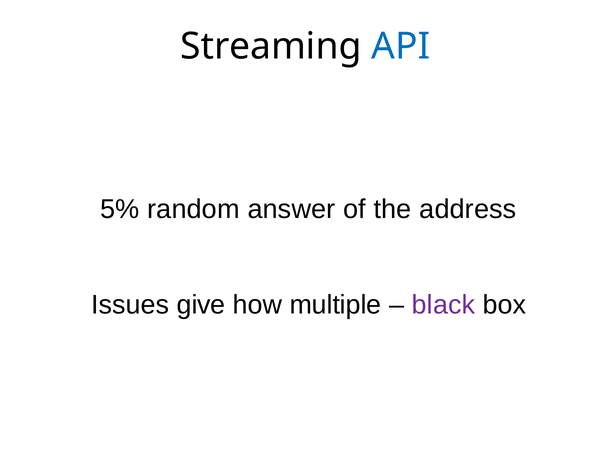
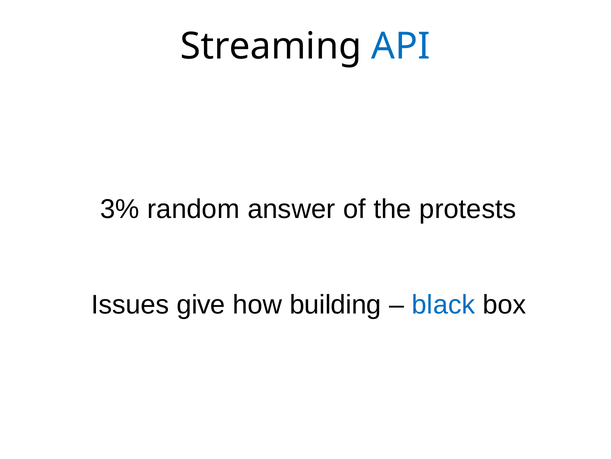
5%: 5% -> 3% (120, 209)
address: address -> protests (468, 209)
multiple: multiple -> building (335, 304)
black colour: purple -> blue (443, 304)
